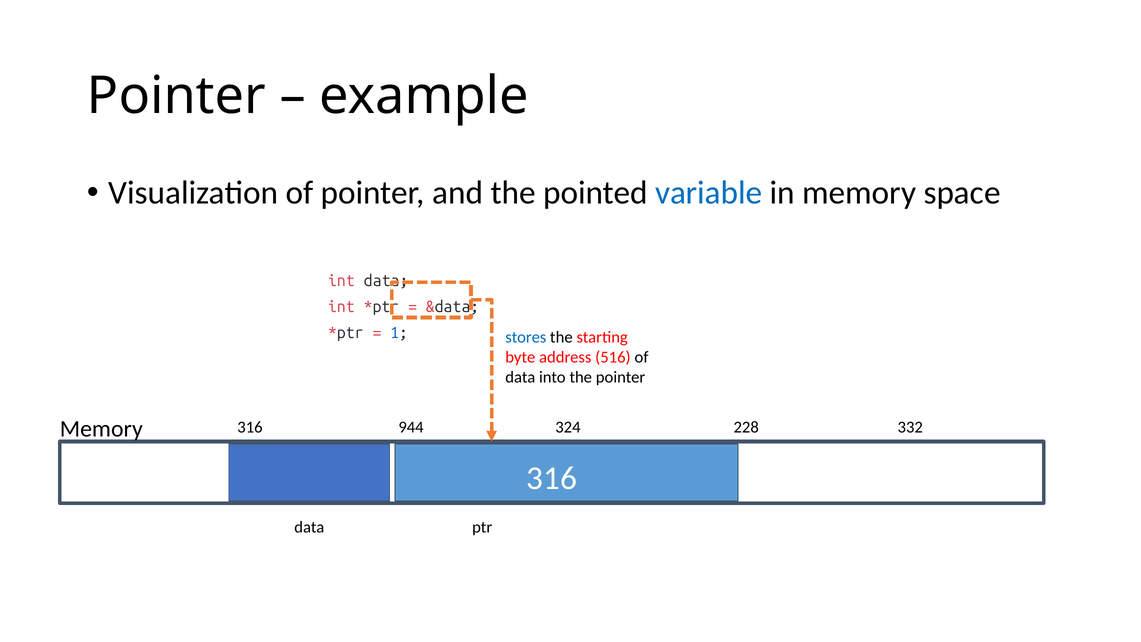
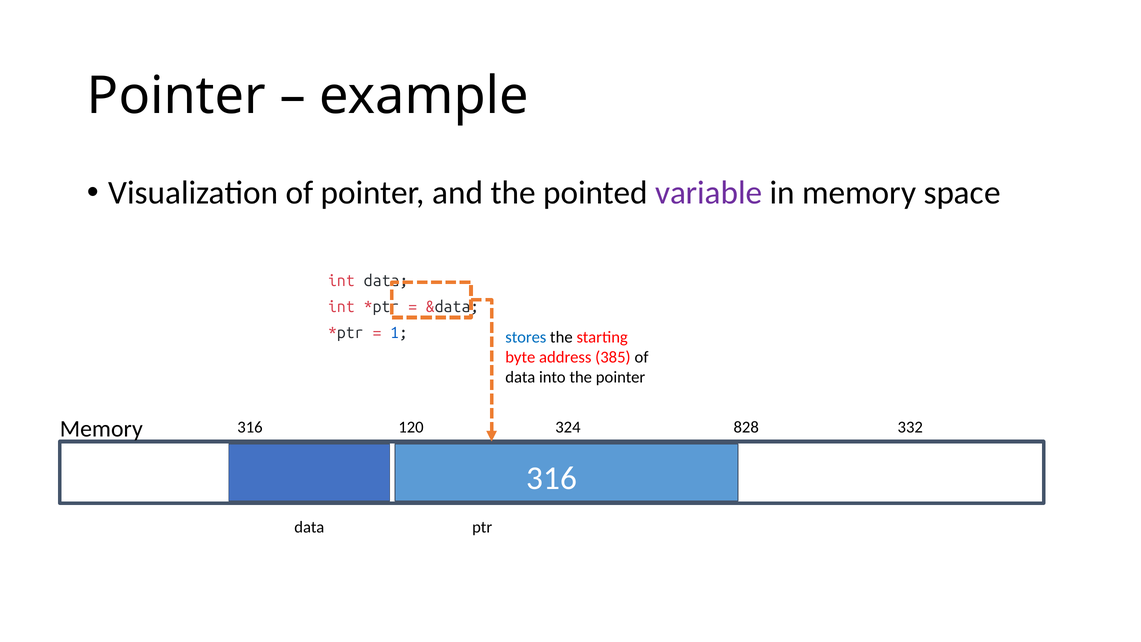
variable colour: blue -> purple (709, 193)
516: 516 -> 385 (613, 357)
944: 944 -> 120 (411, 427)
228: 228 -> 828 (746, 427)
